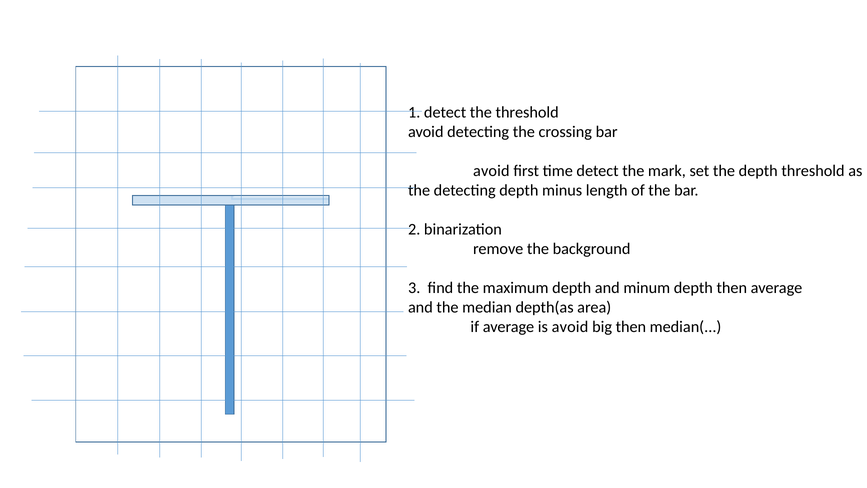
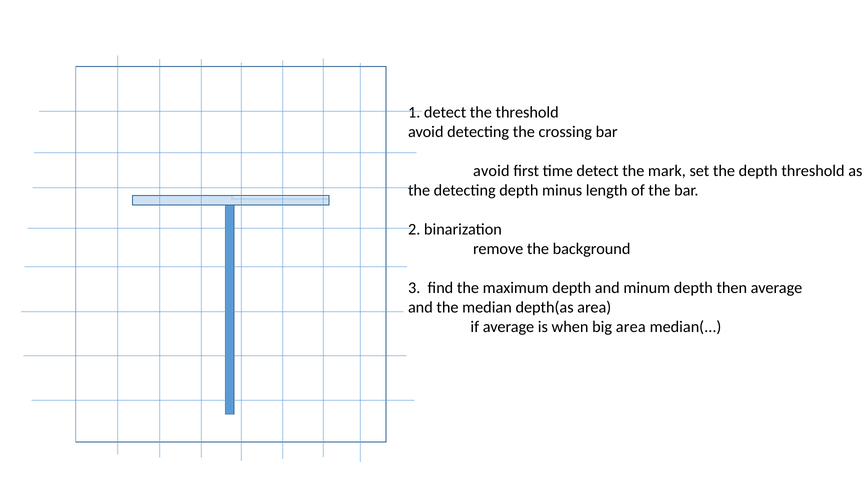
is avoid: avoid -> when (570, 327)
big then: then -> area (631, 327)
